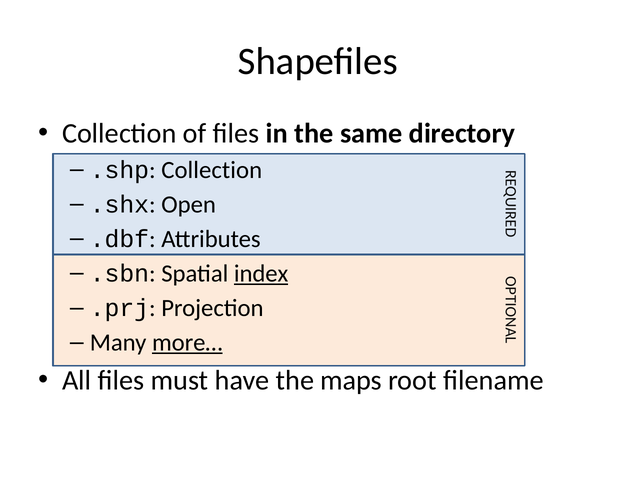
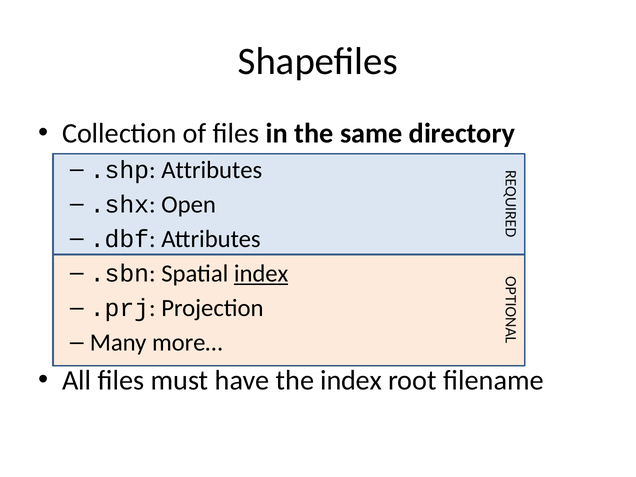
.shp Collection: Collection -> Attributes (212, 170)
more… underline: present -> none (187, 343)
the maps: maps -> index (351, 381)
